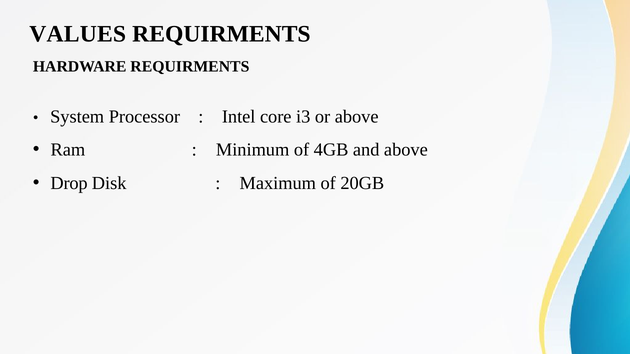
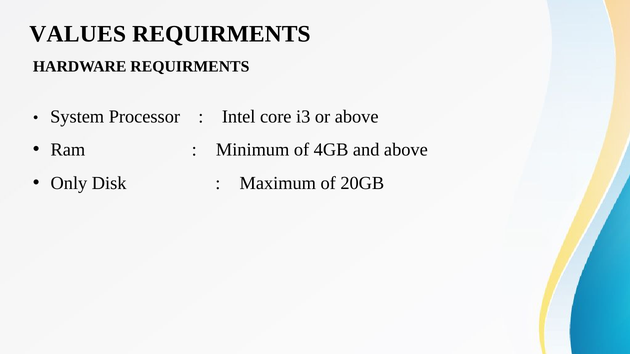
Drop: Drop -> Only (69, 183)
